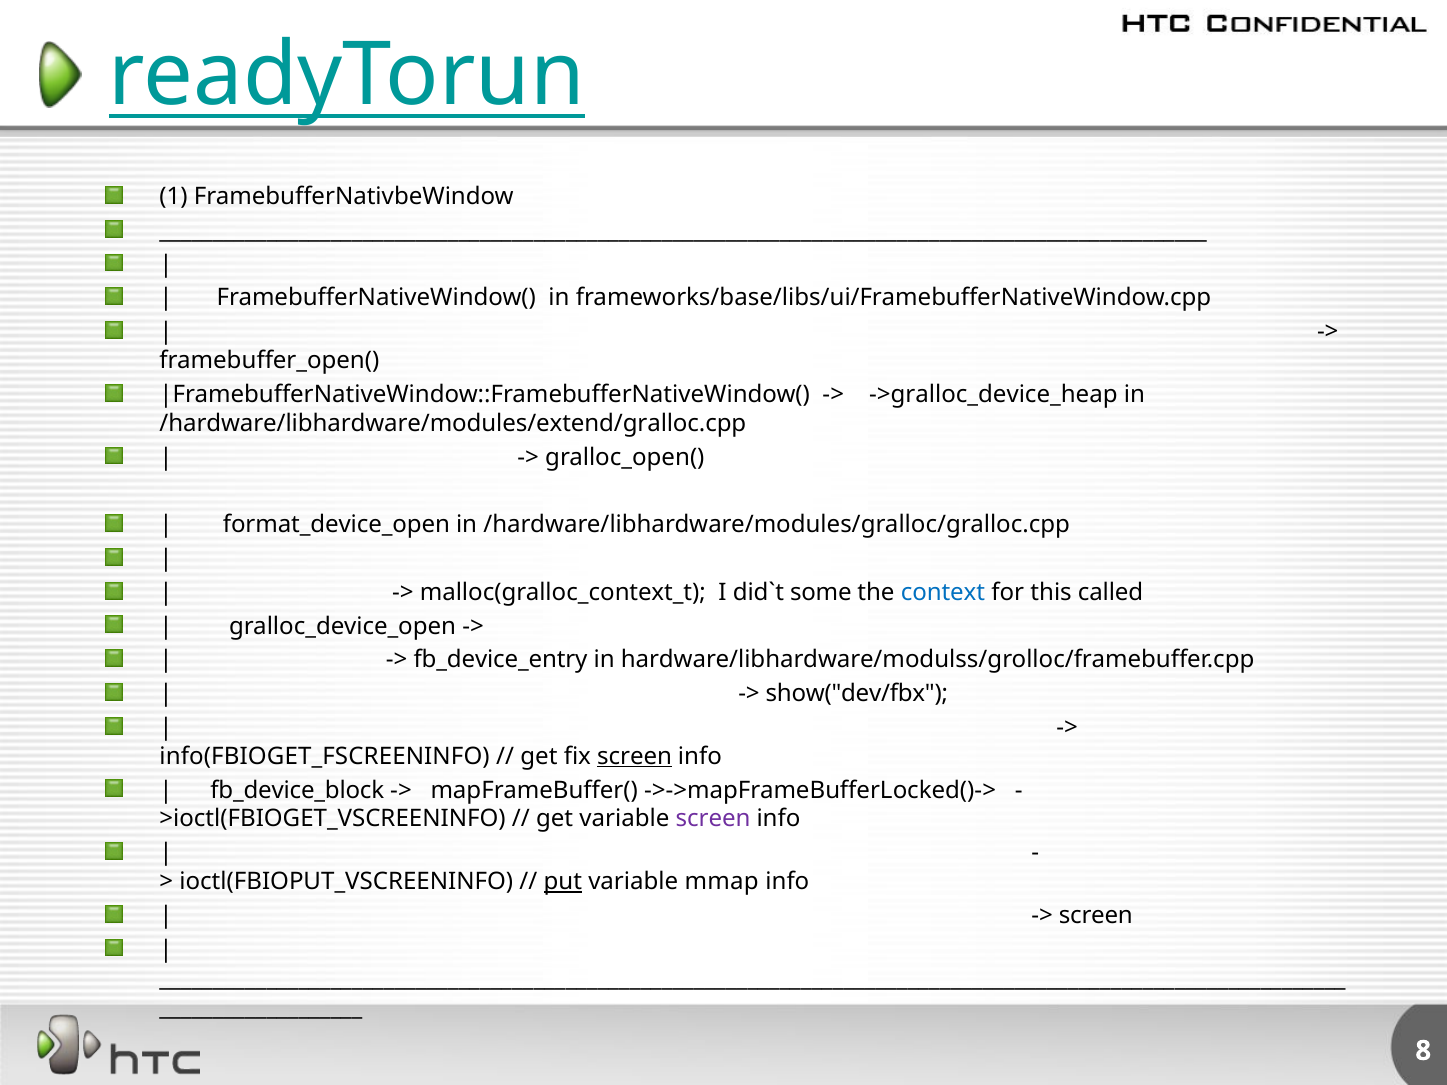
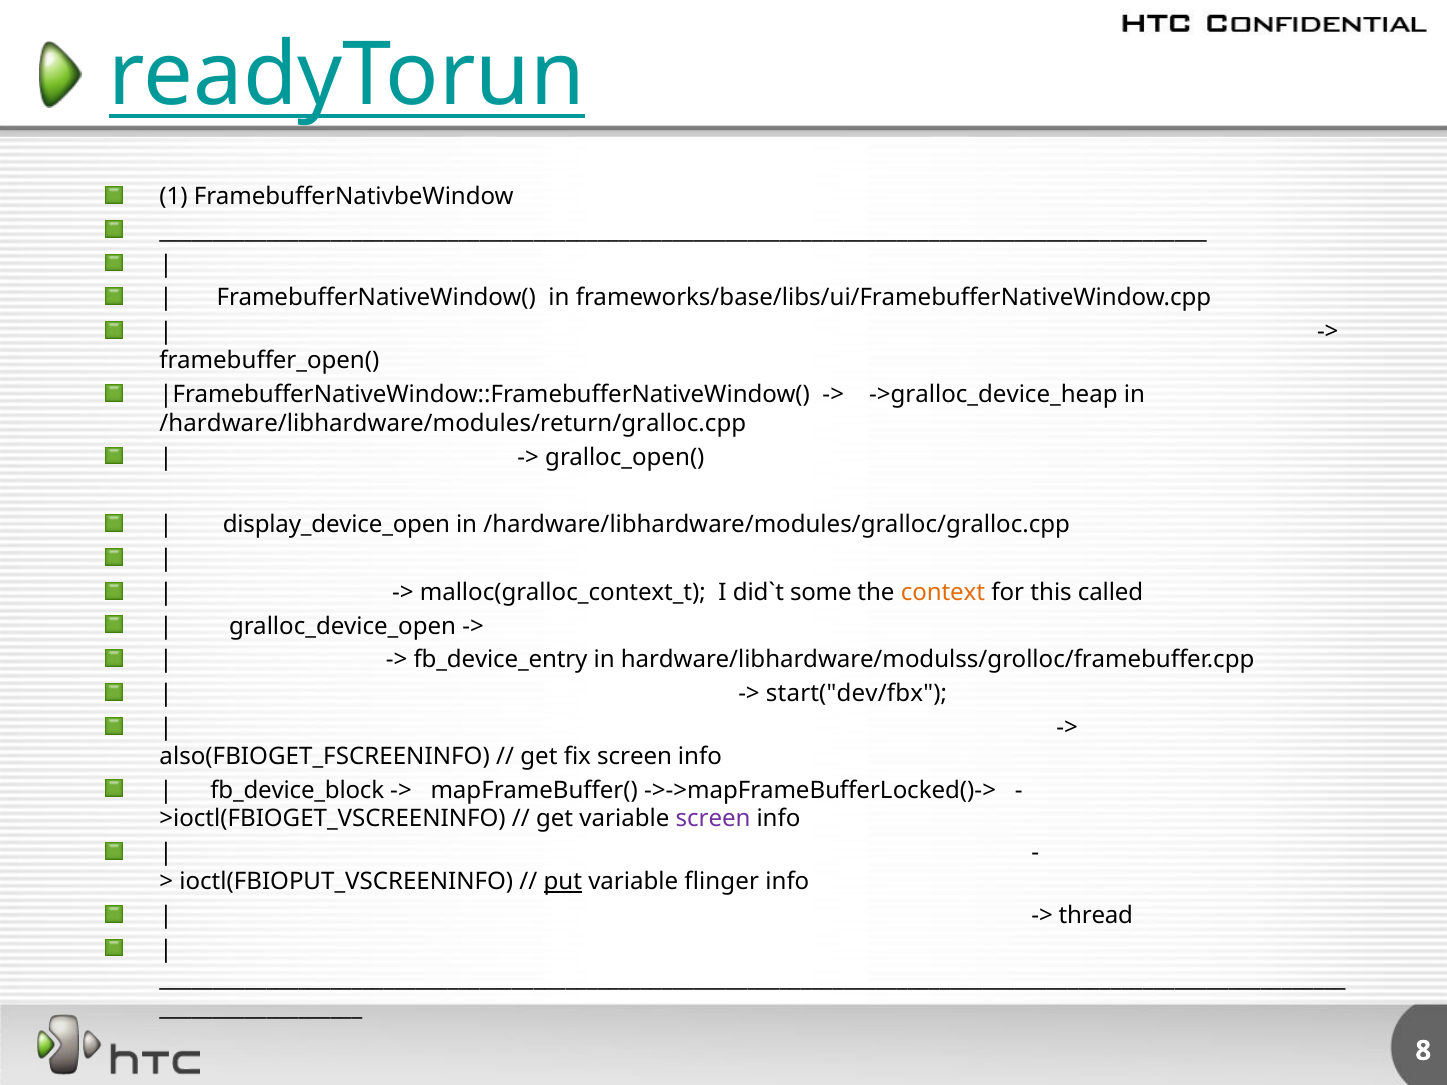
/hardware/libhardware/modules/extend/gralloc.cpp: /hardware/libhardware/modules/extend/gralloc.cpp -> /hardware/libhardware/modules/return/gralloc.cpp (453, 424)
format_device_open: format_device_open -> display_device_open (336, 525)
context colour: blue -> orange (943, 592)
show("dev/fbx: show("dev/fbx -> start("dev/fbx (857, 694)
info(FBIOGET_FSCREENINFO: info(FBIOGET_FSCREENINFO -> also(FBIOGET_FSCREENINFO (325, 757)
screen underline: present -> none (635, 757)
mmap: mmap -> flinger (722, 882)
screen: screen -> thread (1096, 916)
